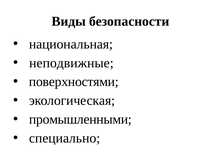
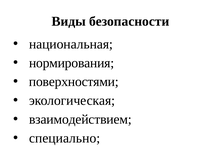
неподвижные: неподвижные -> нормирования (72, 63)
промышленными: промышленными -> взаимодействием (80, 120)
